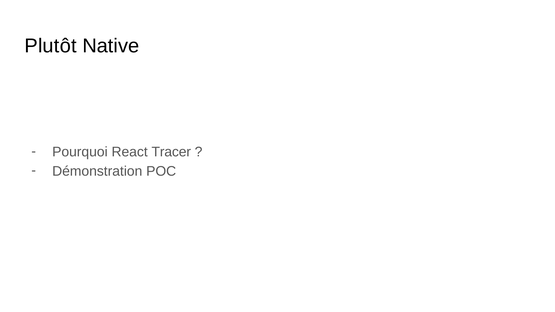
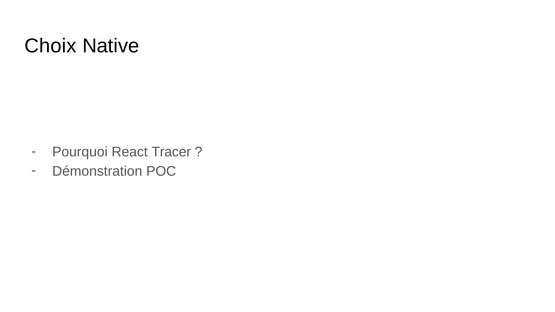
Plutôt: Plutôt -> Choix (51, 46)
